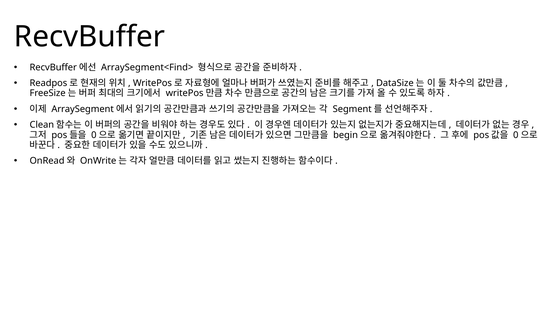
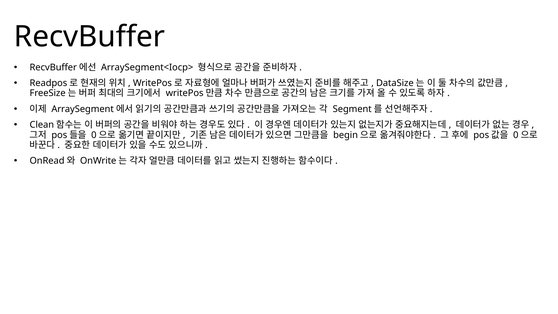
ArraySegment<Find>: ArraySegment<Find> -> ArraySegment<Iocp> (147, 67)
